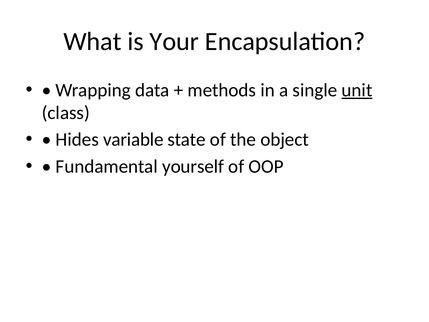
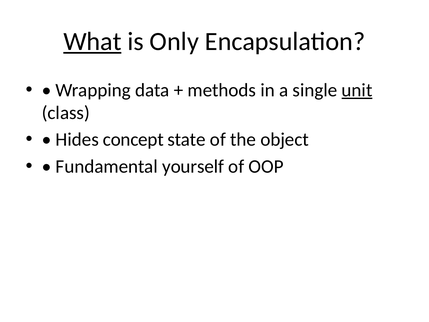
What underline: none -> present (92, 42)
Your: Your -> Only (174, 42)
variable: variable -> concept (133, 140)
